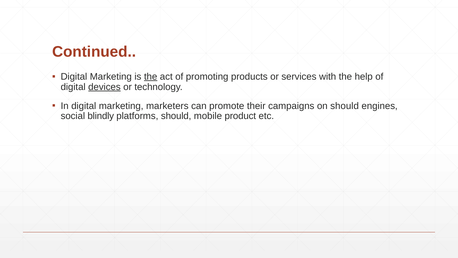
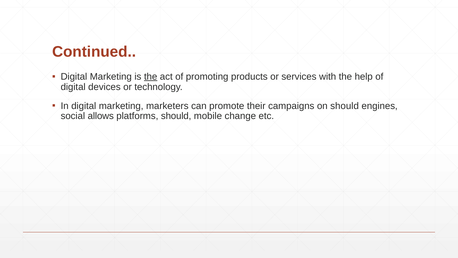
devices underline: present -> none (104, 87)
blindly: blindly -> allows (101, 116)
product: product -> change (240, 116)
